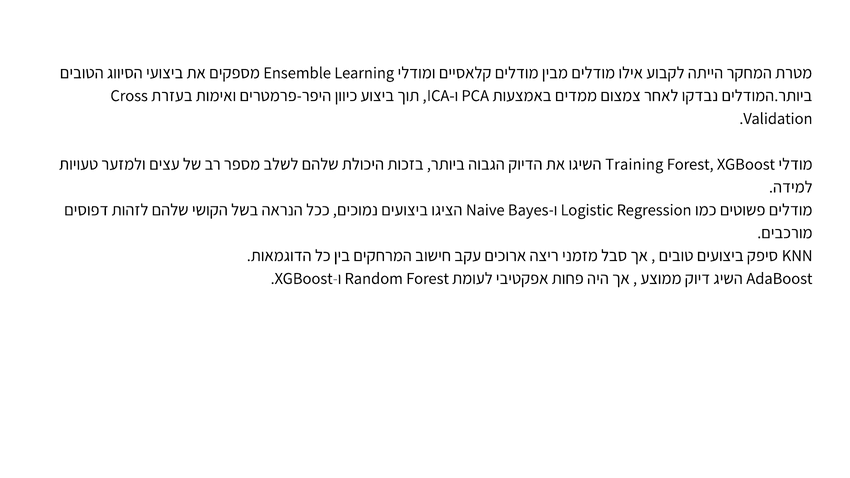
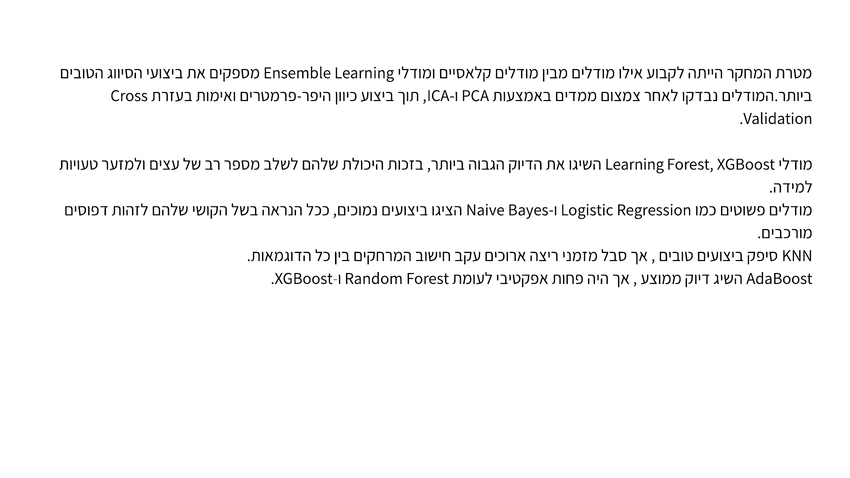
Training: Training -> Learning (634, 164)
